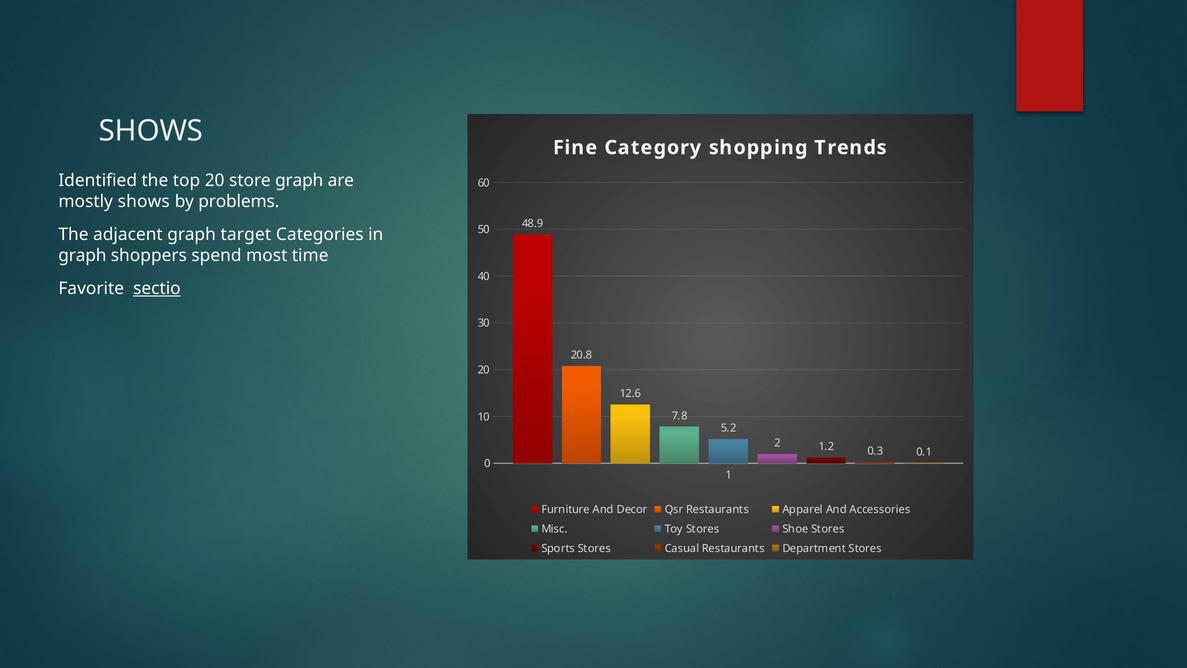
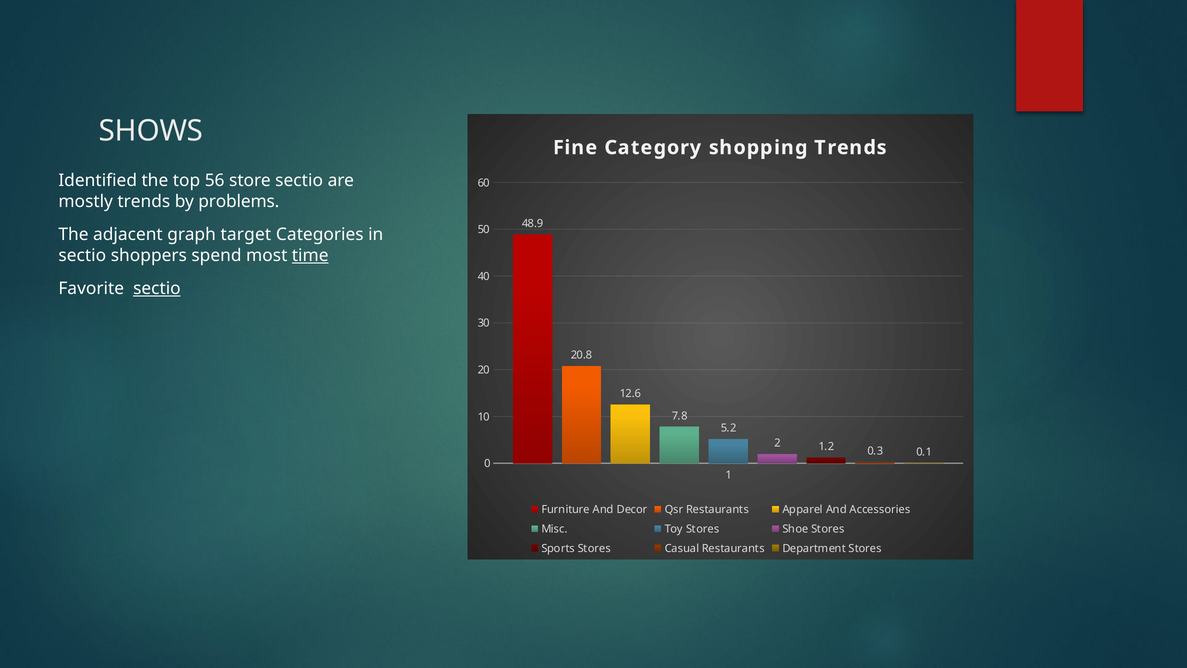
top 20: 20 -> 56 (215, 181)
store graph: graph -> sectio (299, 181)
mostly shows: shows -> trends (144, 201)
graph: graph -> sectio (82, 255)
time underline: none -> present (310, 255)
